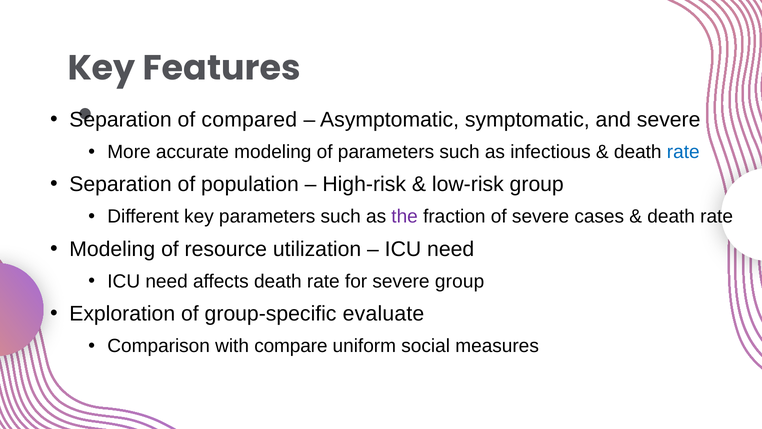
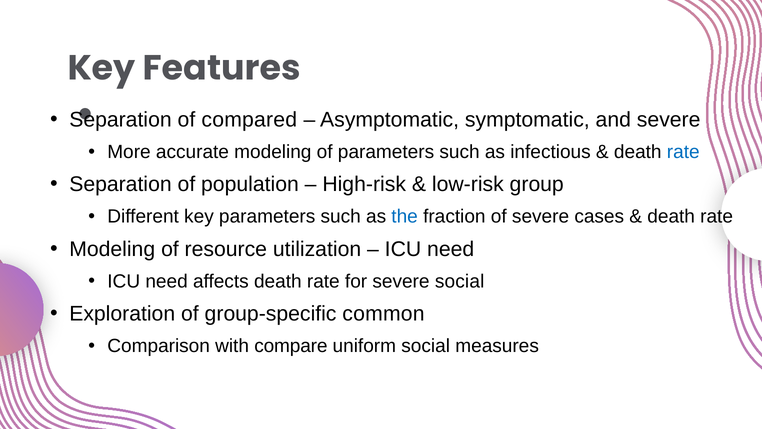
the colour: purple -> blue (405, 216)
severe group: group -> social (460, 281)
evaluate: evaluate -> common (383, 313)
